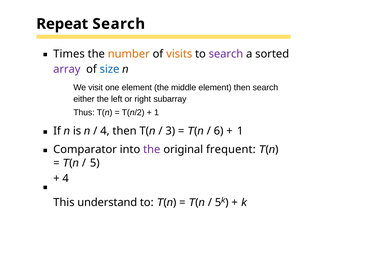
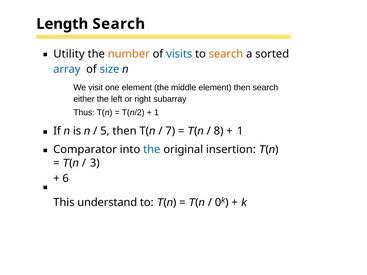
Repeat: Repeat -> Length (62, 24)
Times: Times -> Utility (69, 54)
visits colour: orange -> blue (179, 54)
search colour: purple -> orange (226, 54)
array colour: purple -> blue (67, 69)
4: 4 -> 5 (105, 131)
3: 3 -> 7 (170, 131)
6: 6 -> 8 (219, 131)
the colour: purple -> blue (152, 150)
frequent: frequent -> insertion (231, 150)
5: 5 -> 3 (95, 163)
4: 4 -> 6 (66, 179)
5: 5 -> 0 (218, 203)
